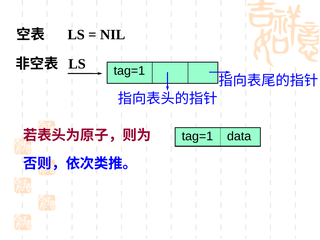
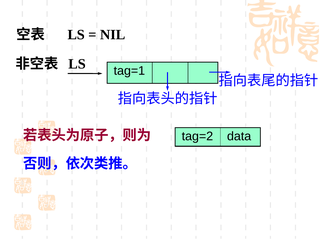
tag=1: tag=1 -> tag=2 (197, 136)
